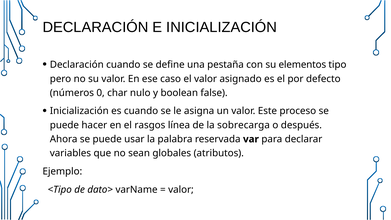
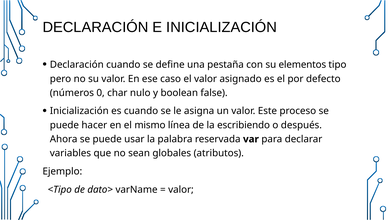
rasgos: rasgos -> mismo (150, 125)
sobrecarga: sobrecarga -> escribiendo (244, 125)
